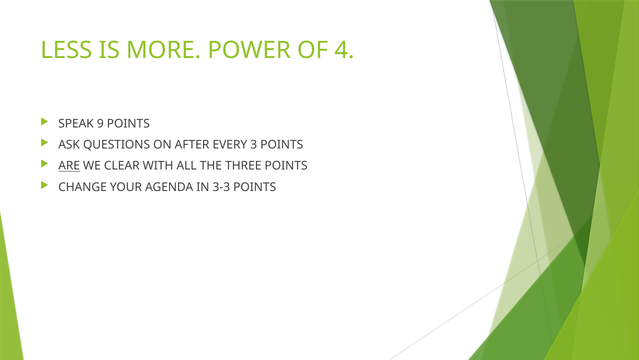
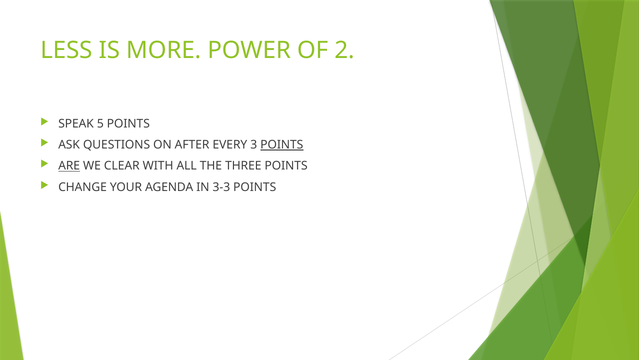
4: 4 -> 2 (344, 50)
9: 9 -> 5 (100, 124)
POINTS underline: none -> present (282, 145)
